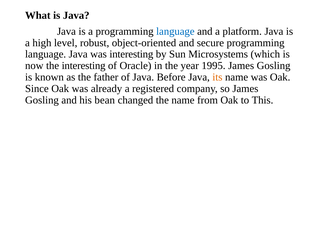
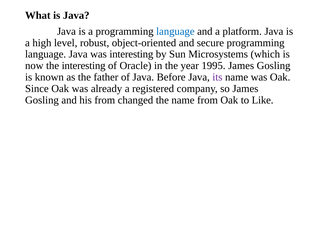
its colour: orange -> purple (217, 77)
his bean: bean -> from (105, 100)
This: This -> Like (263, 100)
